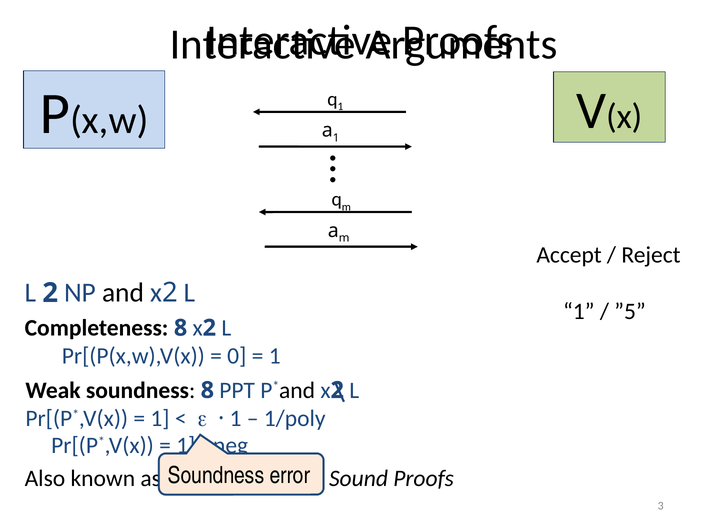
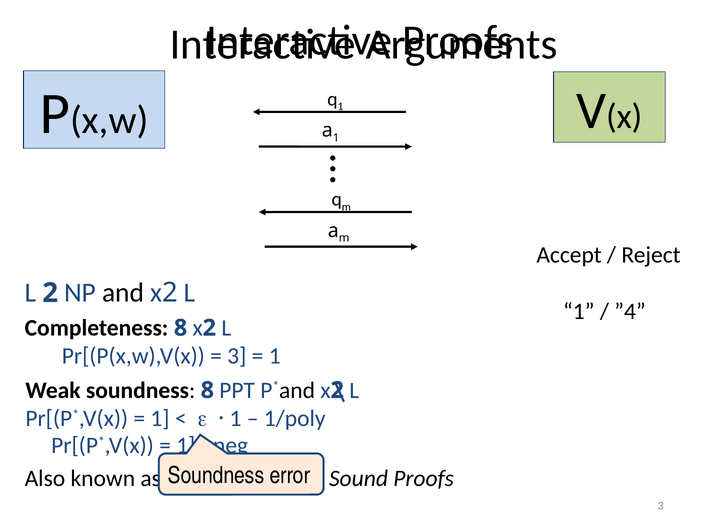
”5: ”5 -> ”4 (630, 311)
0: 0 -> 3 (237, 356)
